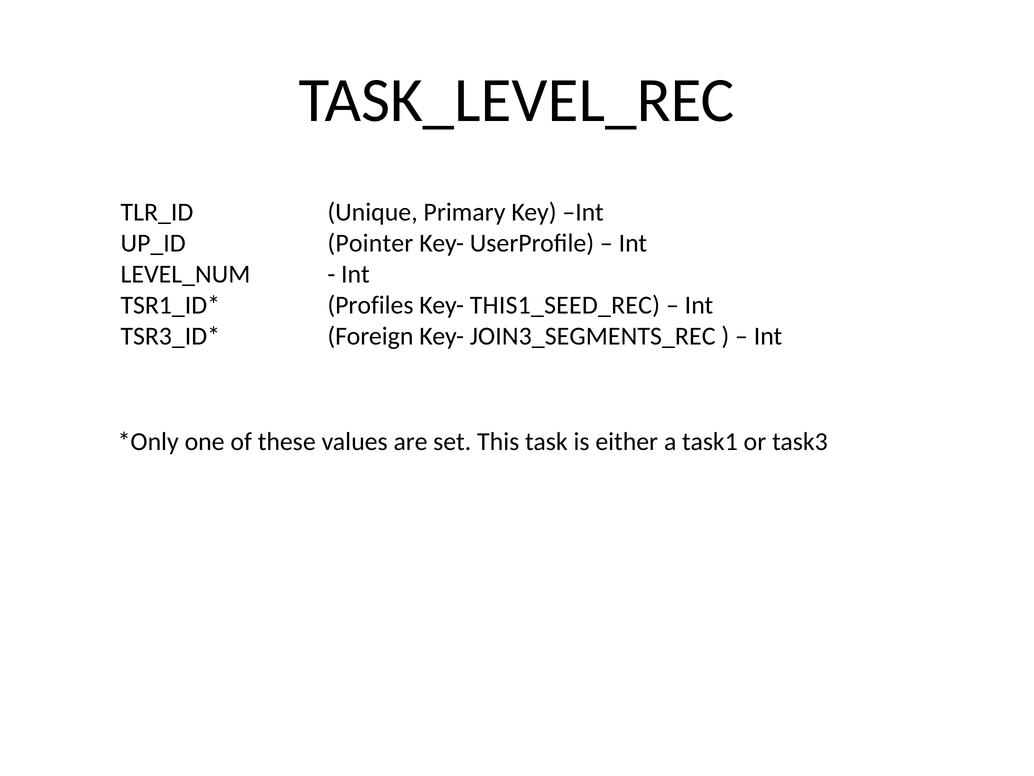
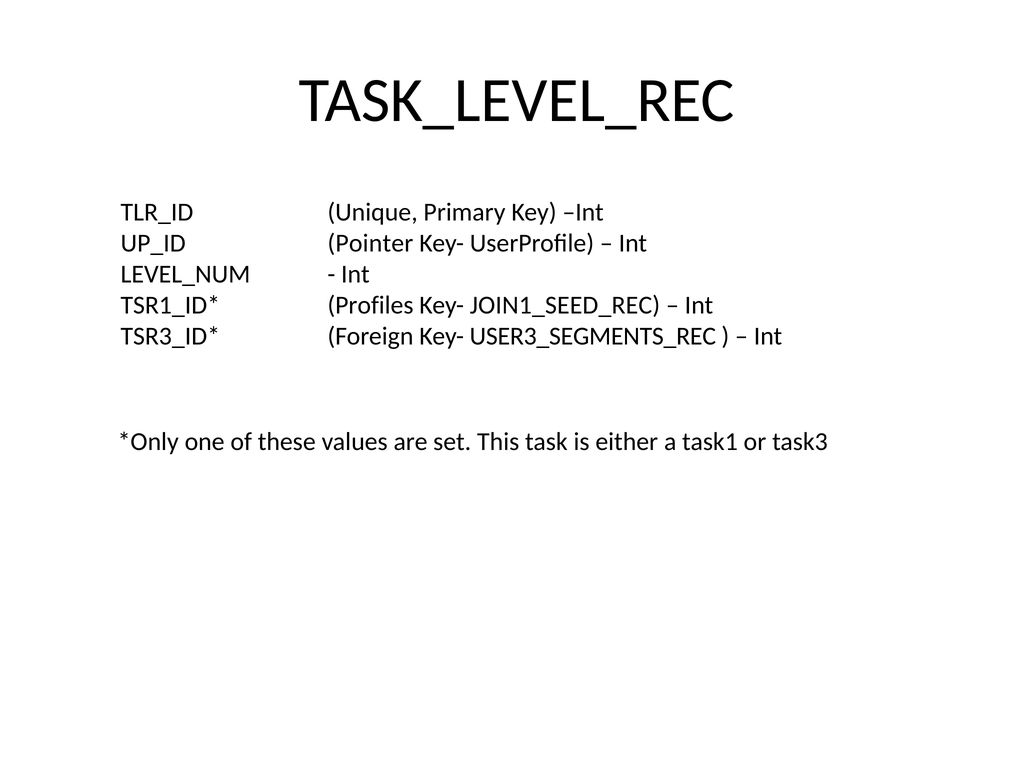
THIS1_SEED_REC: THIS1_SEED_REC -> JOIN1_SEED_REC (565, 305)
JOIN3_SEGMENTS_REC: JOIN3_SEGMENTS_REC -> USER3_SEGMENTS_REC (593, 336)
